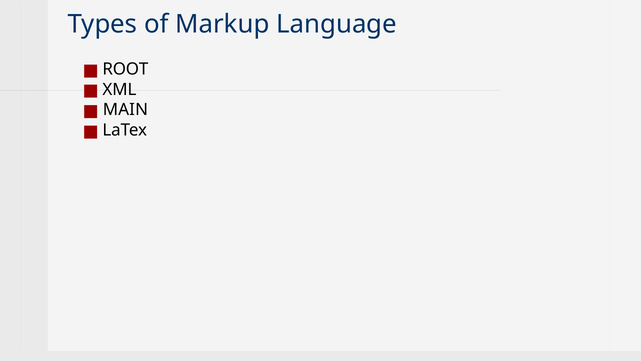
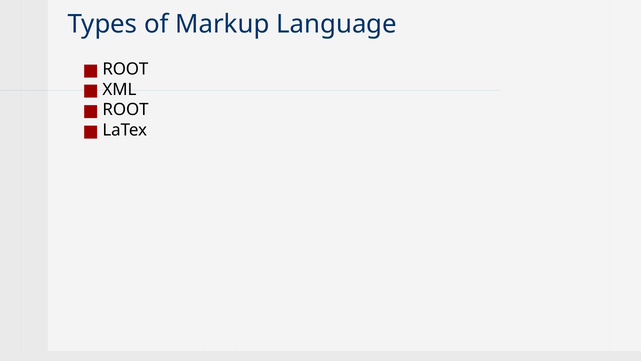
MAIN: MAIN -> ROOT (126, 110)
